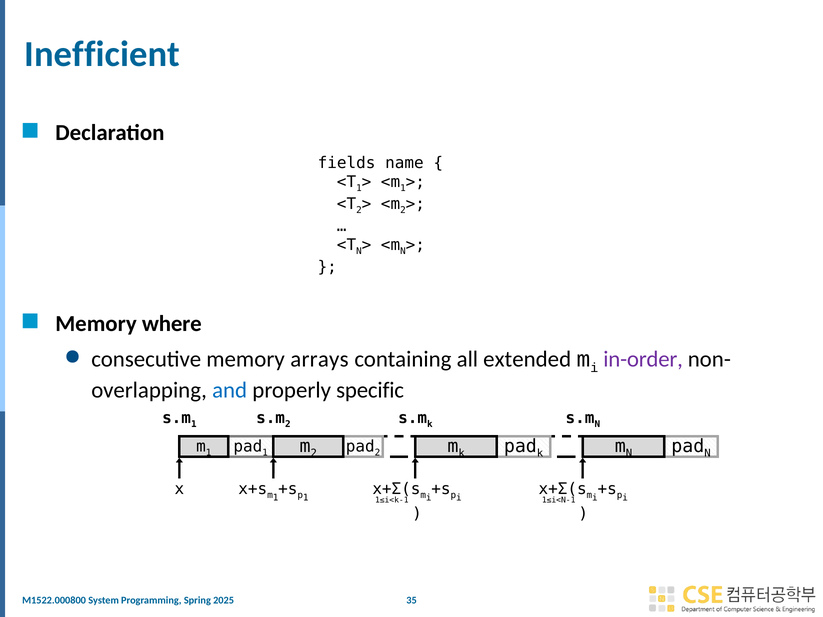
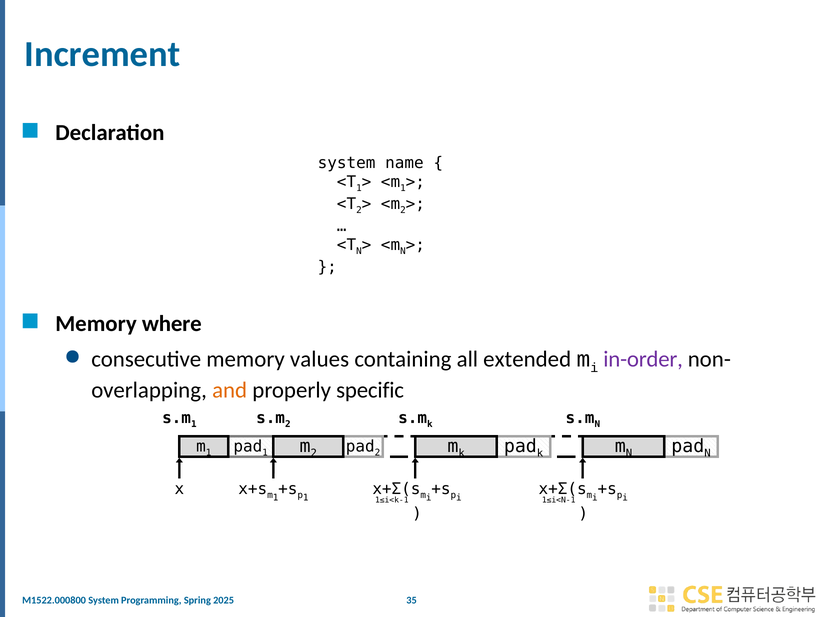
Inefficient: Inefficient -> Increment (102, 54)
fields: fields -> system (347, 163)
arrays: arrays -> values (320, 359)
and colour: blue -> orange (230, 390)
